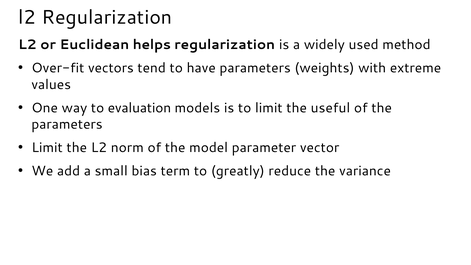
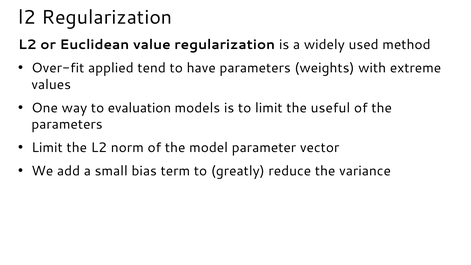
helps: helps -> value (152, 45)
vectors: vectors -> applied (111, 68)
